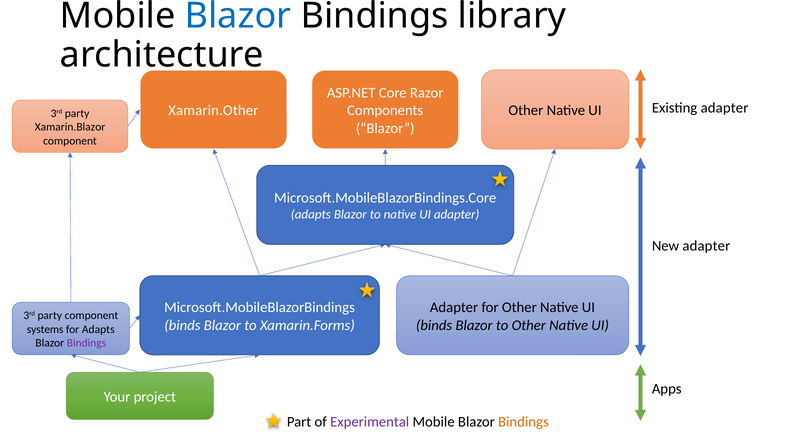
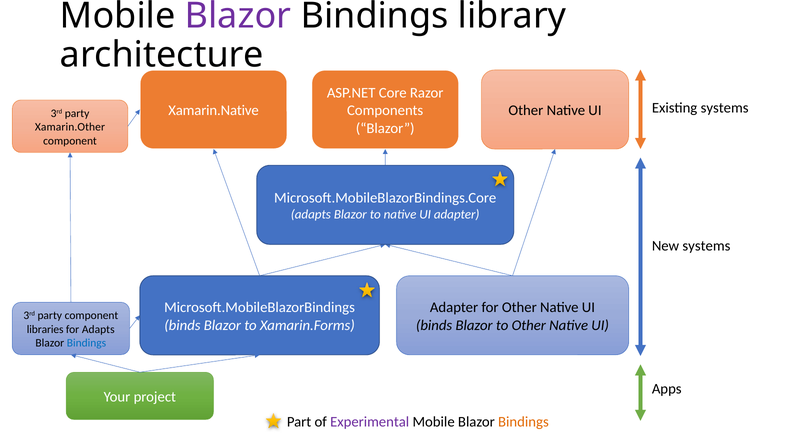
Blazor colour: blue -> purple (238, 16)
Existing adapter: adapter -> systems (725, 108)
Xamarin.Other: Xamarin.Other -> Xamarin.Native (214, 111)
Xamarin.Blazor: Xamarin.Blazor -> Xamarin.Other (70, 127)
New adapter: adapter -> systems (706, 246)
systems: systems -> libraries (45, 329)
Bindings colour: purple -> blue (87, 343)
